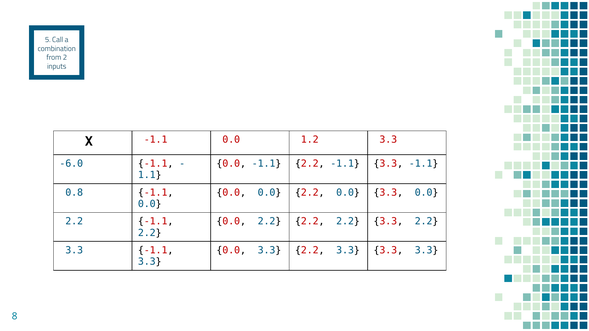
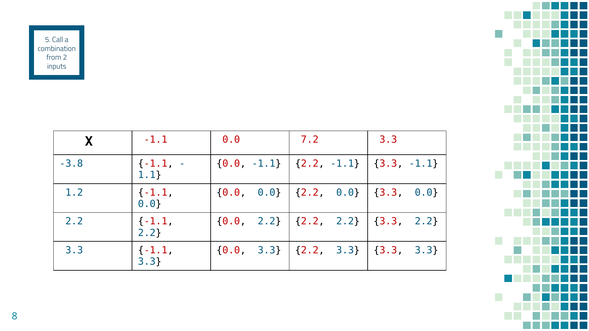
1.2: 1.2 -> 7.2 (310, 140)
-6.0: -6.0 -> -3.8 (71, 164)
0.8: 0.8 -> 1.2 (74, 193)
